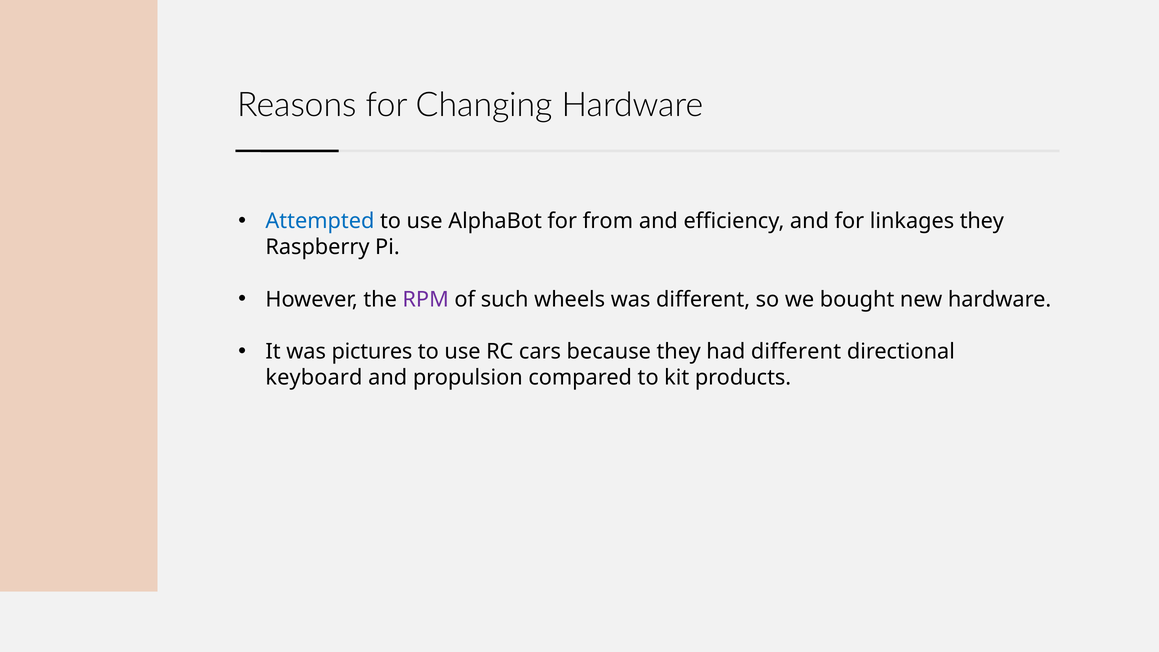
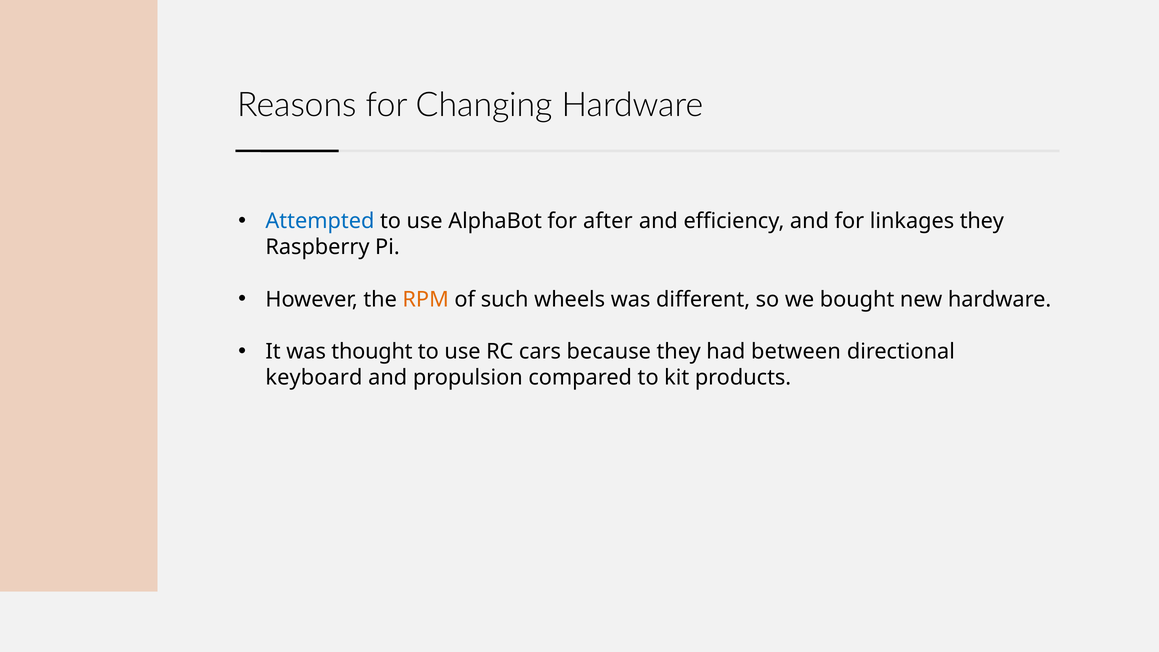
from: from -> after (608, 221)
RPM colour: purple -> orange (426, 299)
pictures: pictures -> thought (372, 352)
had different: different -> between (796, 352)
